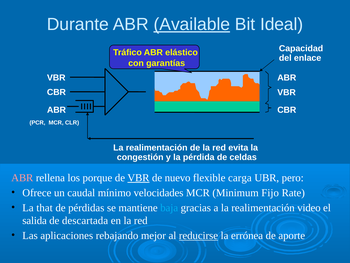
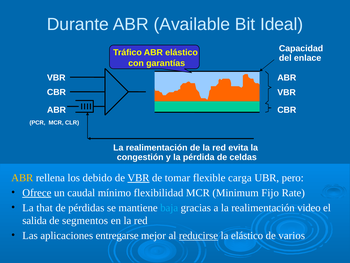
Available underline: present -> none (192, 24)
ABR colour: pink -> yellow (22, 177)
porque: porque -> debido (97, 177)
nuevo: nuevo -> tomar (177, 177)
Ofrece underline: none -> present (37, 192)
velocidades: velocidades -> flexibilidad (158, 192)
descartada: descartada -> segmentos (85, 220)
rebajando: rebajando -> entregarse (117, 235)
la errónea: errónea -> elástico (247, 235)
aporte: aporte -> varios (292, 235)
